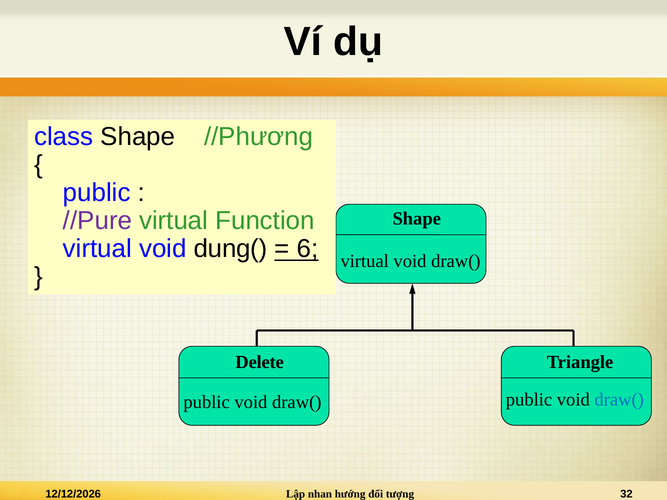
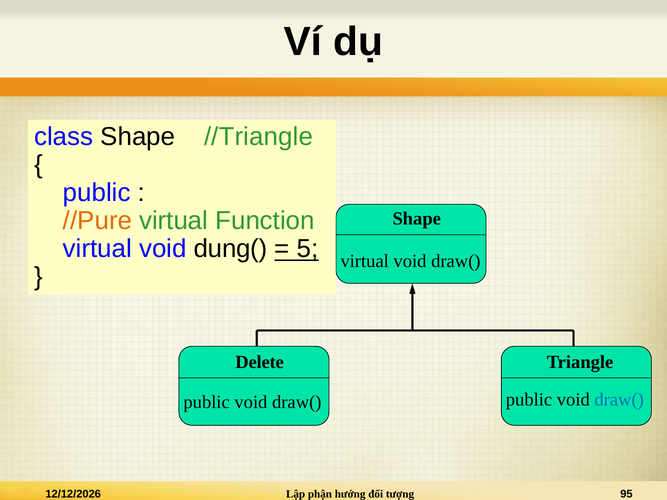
//Phương: //Phương -> //Triangle (259, 137)
//Pure colour: purple -> orange (98, 221)
6: 6 -> 5 (307, 249)
nhan: nhan -> phận (320, 494)
32: 32 -> 95 (626, 494)
